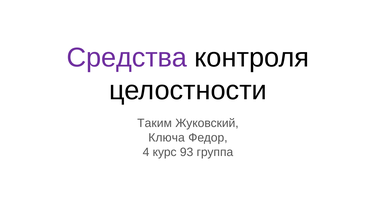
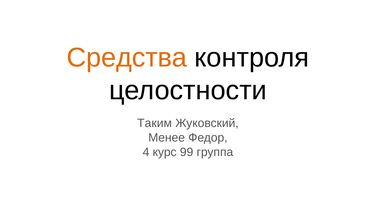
Средства colour: purple -> orange (127, 58)
Ключа: Ключа -> Менее (167, 137)
93: 93 -> 99 (187, 152)
